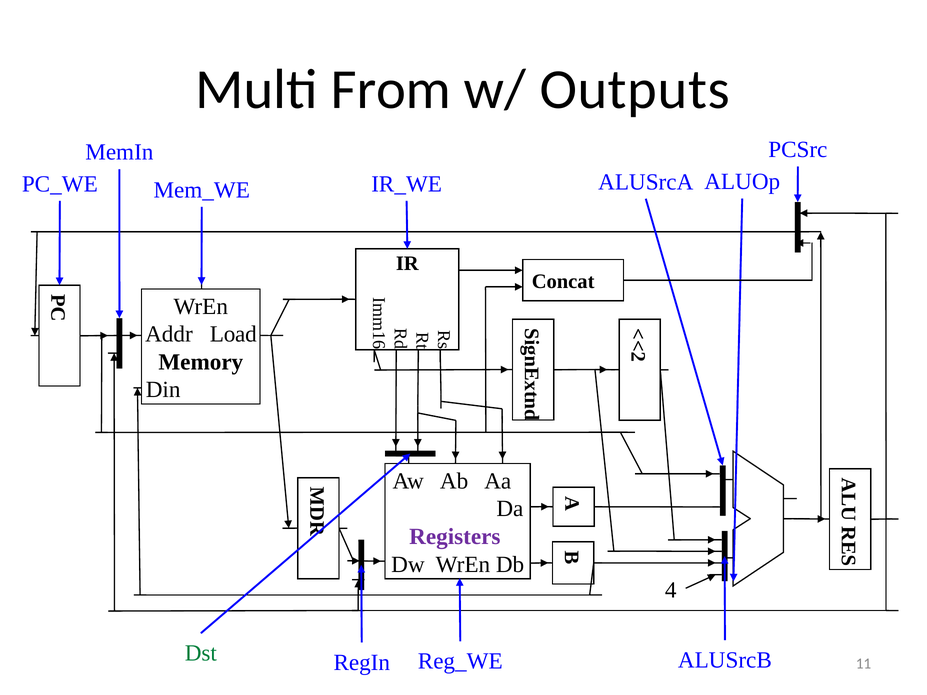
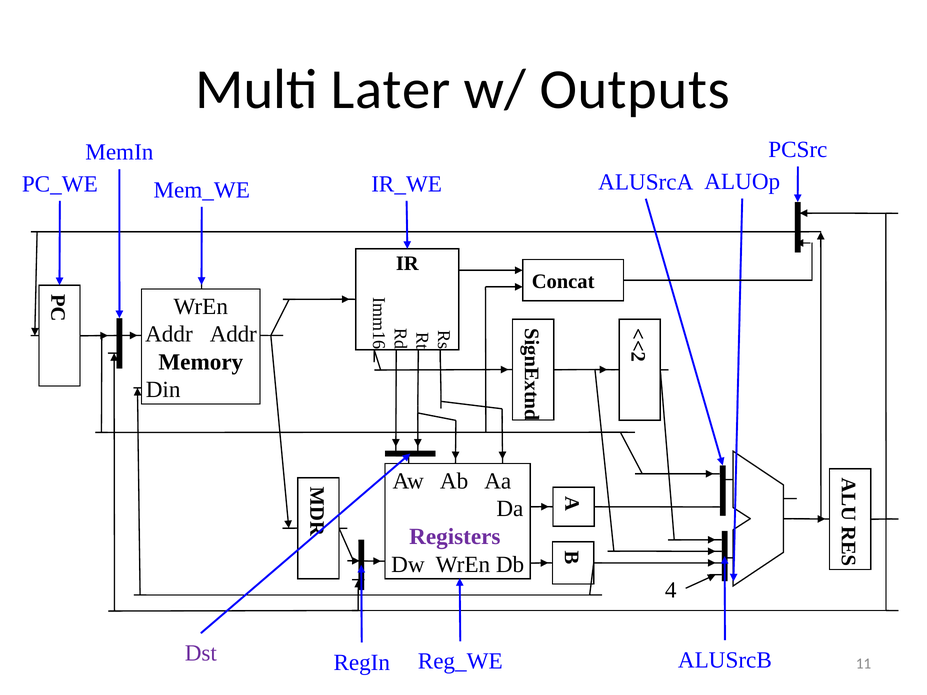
From: From -> Later (391, 90)
Addr Load: Load -> Addr (233, 334)
Dst colour: green -> purple (201, 654)
